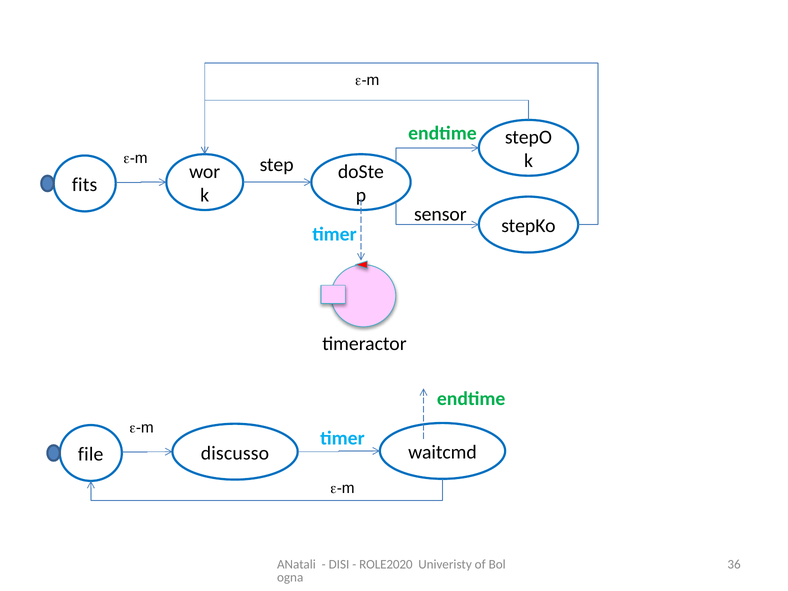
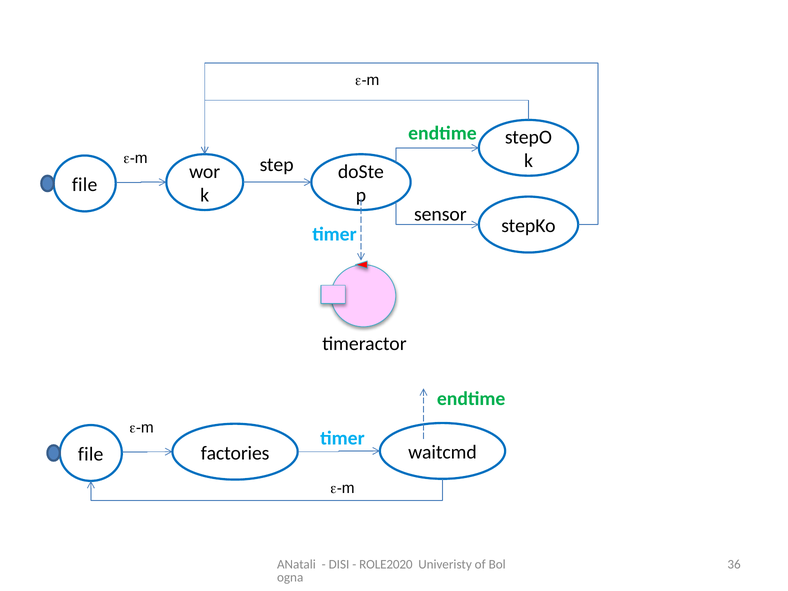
fits: fits -> file (85, 185)
discusso: discusso -> factories (235, 453)
